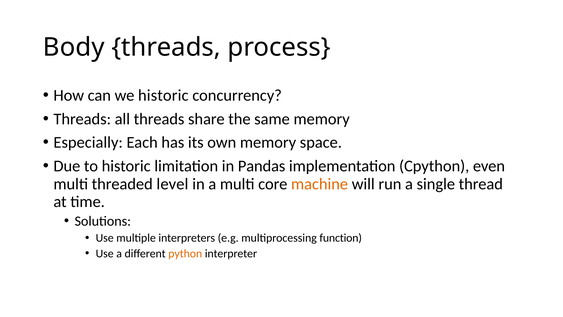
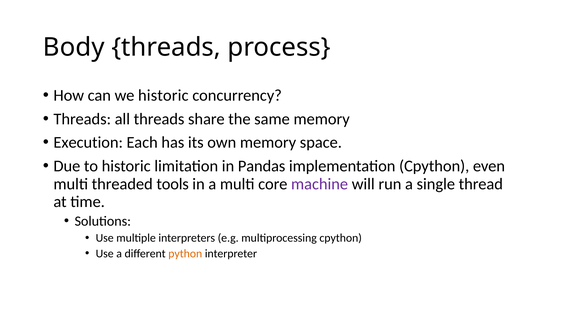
Especially: Especially -> Execution (88, 142)
level: level -> tools (173, 184)
machine colour: orange -> purple (320, 184)
multiprocessing function: function -> cpython (341, 238)
